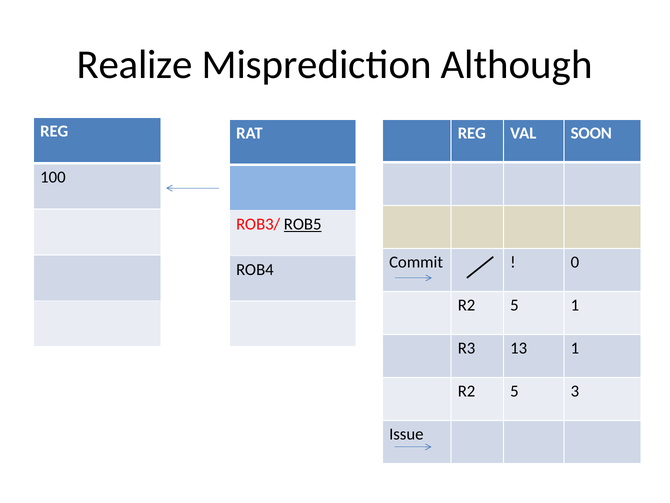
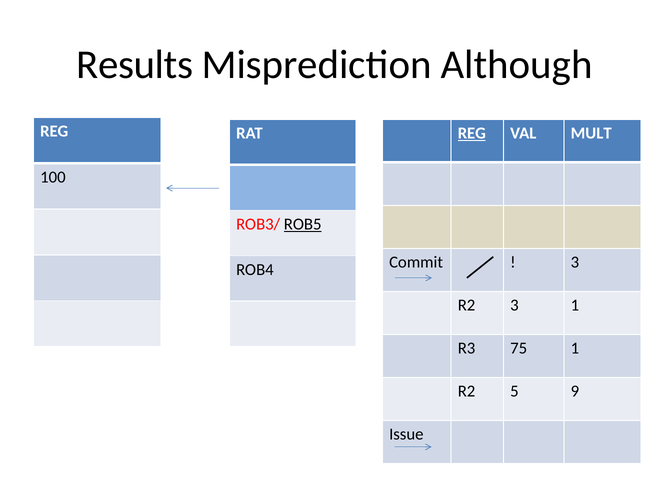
Realize: Realize -> Results (135, 65)
REG underline: none -> present (472, 133)
SOON: SOON -> MULT (591, 133)
0: 0 -> 3 (575, 262)
5: 5 -> 3 (514, 305)
13: 13 -> 75 (519, 348)
3: 3 -> 9 (575, 391)
